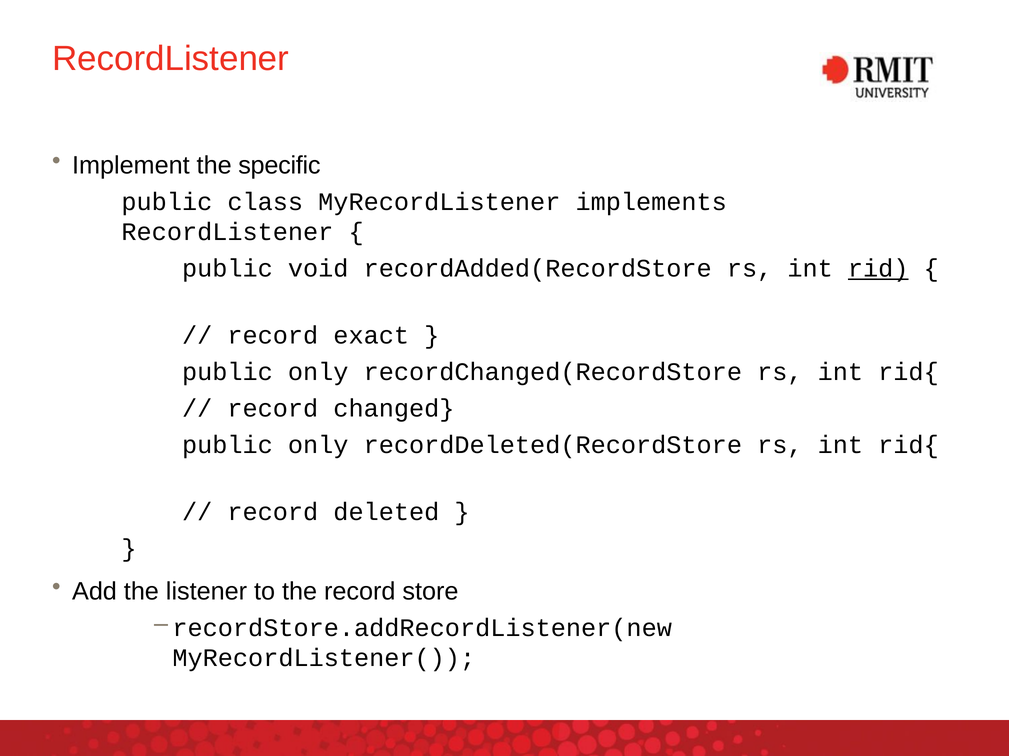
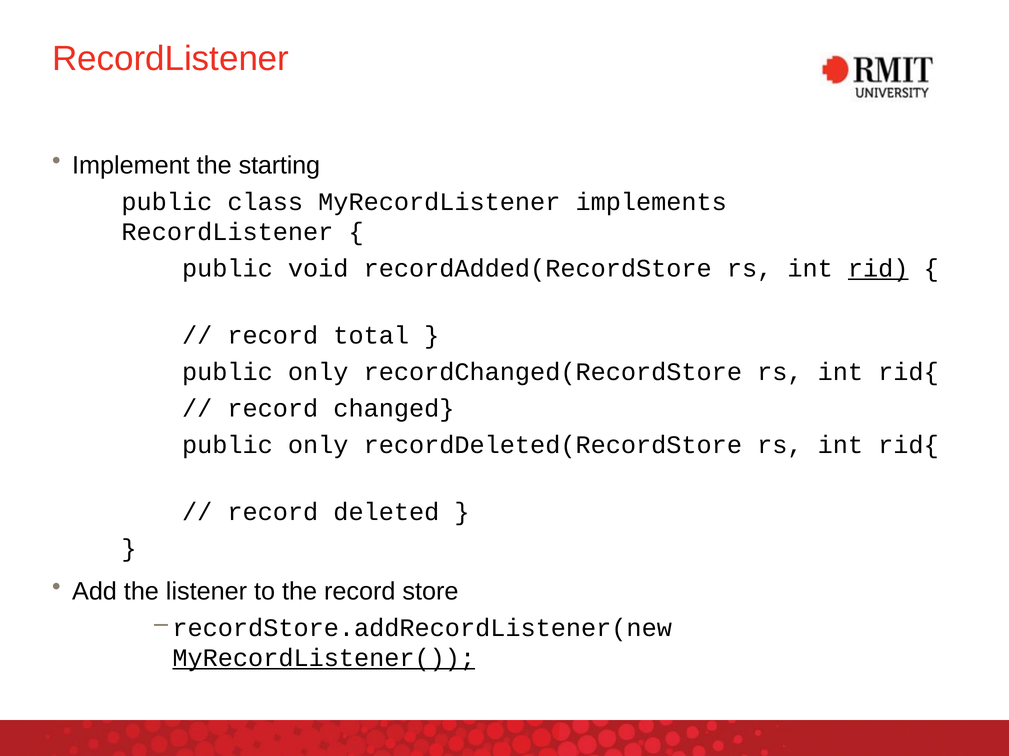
specific: specific -> starting (279, 165)
exact: exact -> total (371, 336)
MyRecordListener( underline: none -> present (324, 659)
